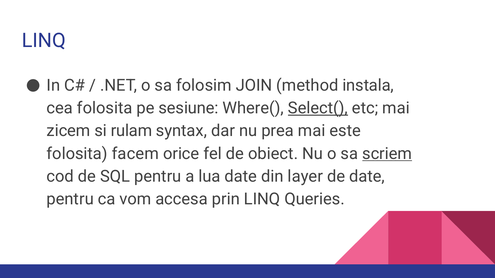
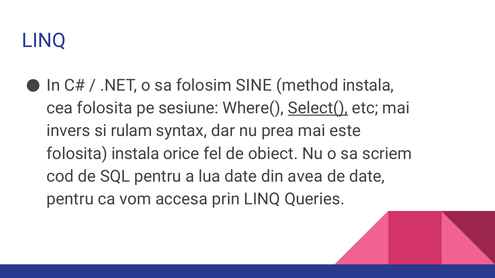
JOIN: JOIN -> SINE (254, 86)
zicem: zicem -> invers (68, 131)
folosita facem: facem -> instala (135, 154)
scriem underline: present -> none (387, 154)
layer: layer -> avea (305, 177)
